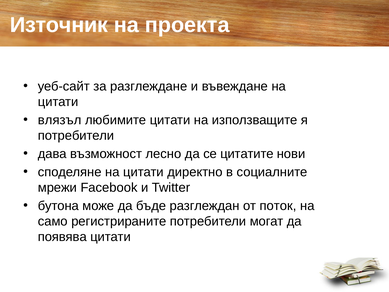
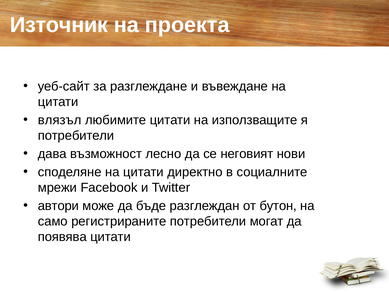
цитатите: цитатите -> неговият (247, 154)
бутона: бутона -> автори (58, 206)
поток: поток -> бутон (278, 206)
